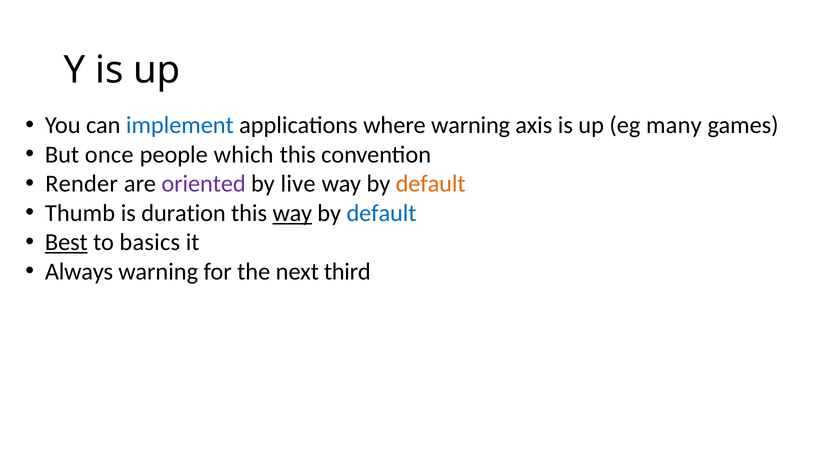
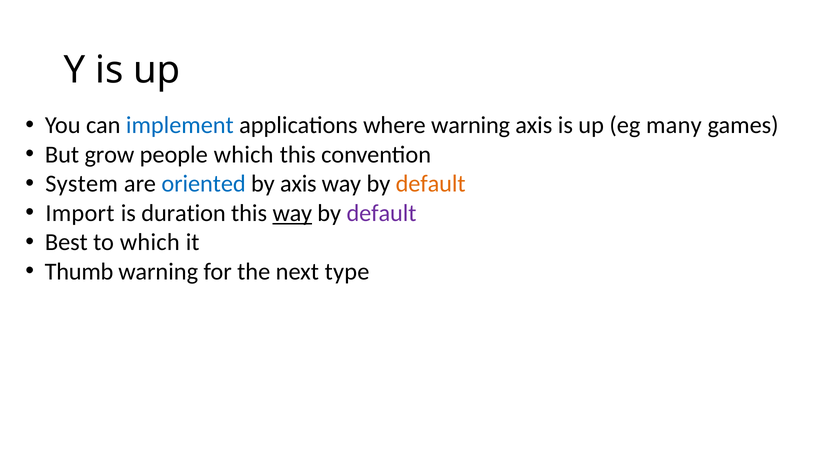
once: once -> grow (109, 155)
Render: Render -> System (82, 184)
oriented colour: purple -> blue (204, 184)
by live: live -> axis (298, 184)
Thumb: Thumb -> Import (80, 213)
default colour: blue -> purple (381, 213)
Best underline: present -> none (66, 242)
to basics: basics -> which (150, 242)
Always: Always -> Thumb (79, 271)
third: third -> type (347, 271)
